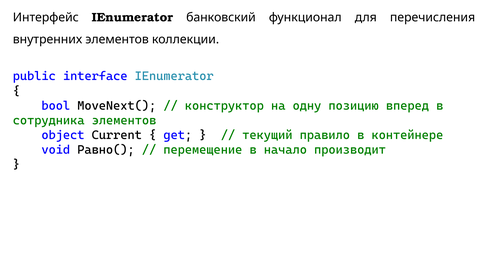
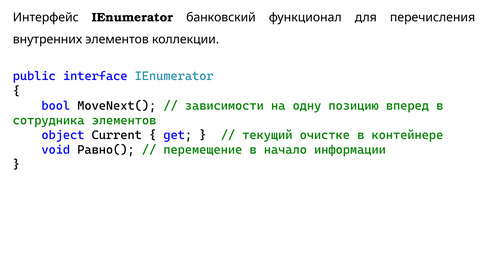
конструктор: конструктор -> зависимости (224, 106)
правило: правило -> очистке (325, 135)
производит: производит -> информации (350, 150)
